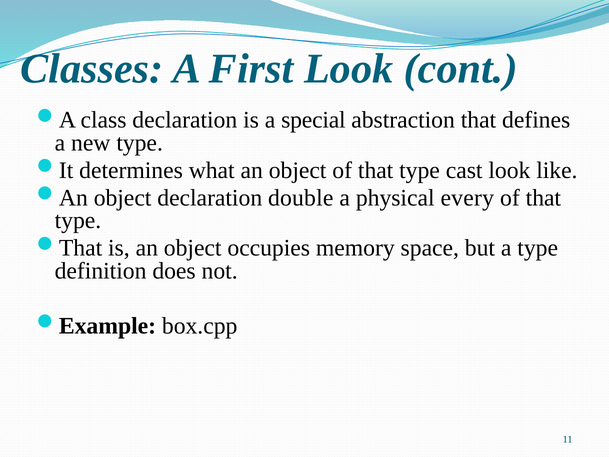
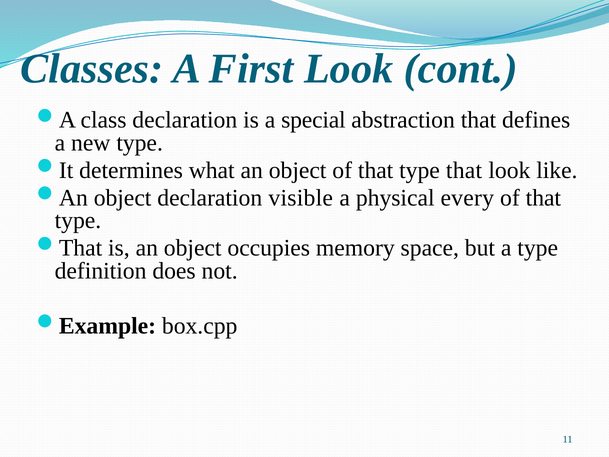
type cast: cast -> that (464, 170)
double: double -> visible (301, 198)
